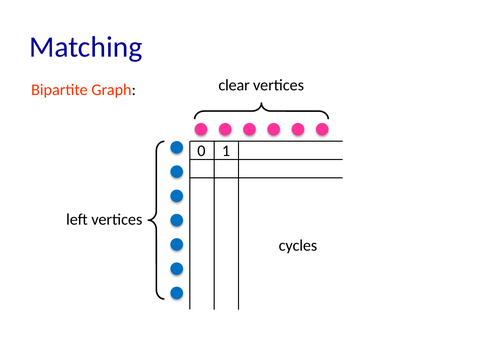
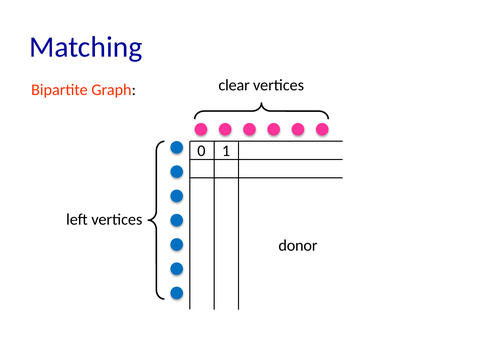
cycles: cycles -> donor (298, 245)
